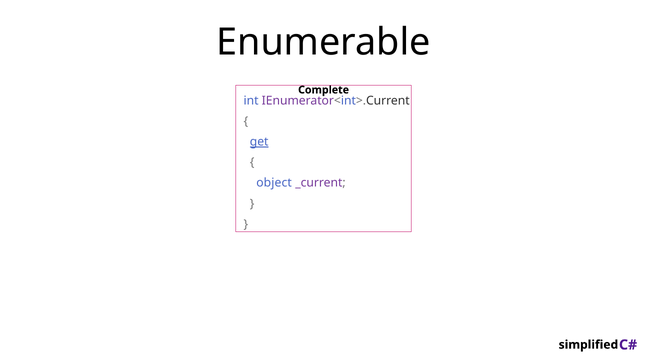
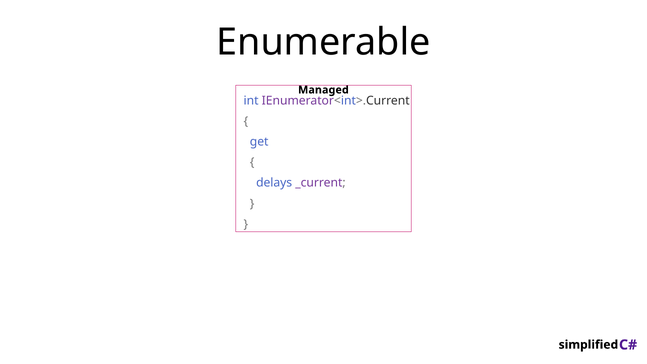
Complete: Complete -> Managed (323, 90)
get underline: present -> none (259, 142)
object: object -> delays (274, 183)
